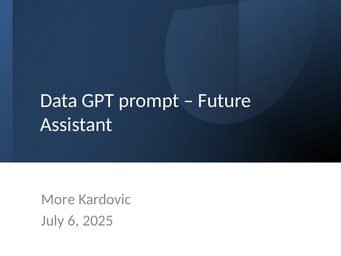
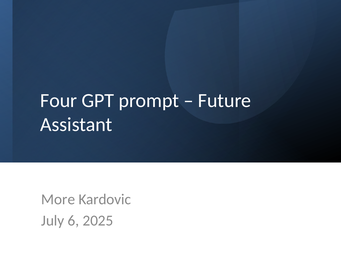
Data: Data -> Four (59, 101)
